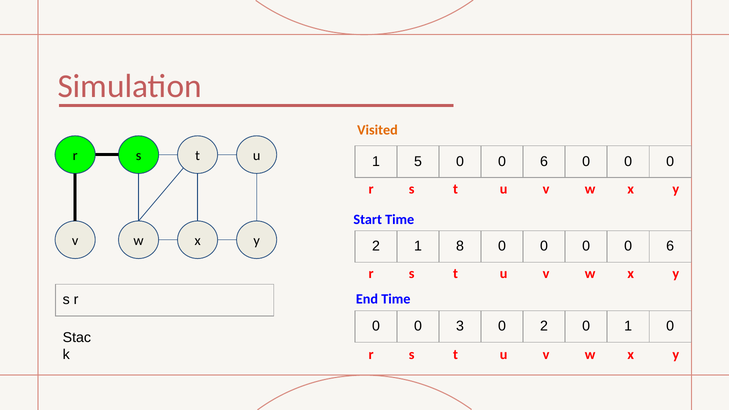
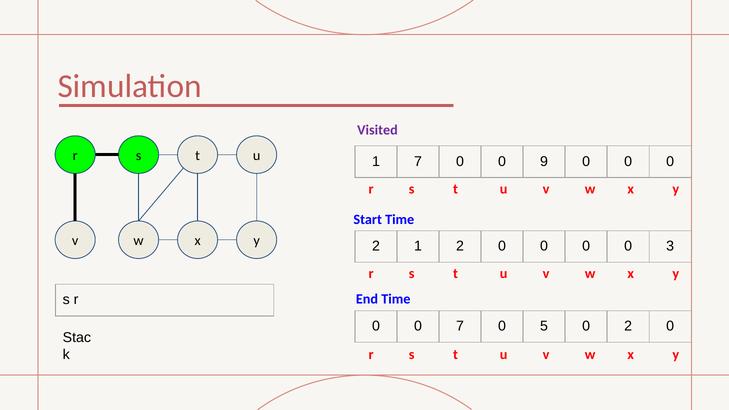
Visited colour: orange -> purple (377, 130)
1 5: 5 -> 7 (418, 161)
6: 6 -> 9 (544, 161)
1 8: 8 -> 2 (460, 246)
0 0 0 6: 6 -> 3 (670, 246)
0 3: 3 -> 7 (460, 326)
2: 2 -> 5 (544, 326)
1: 1 -> 2 (628, 326)
